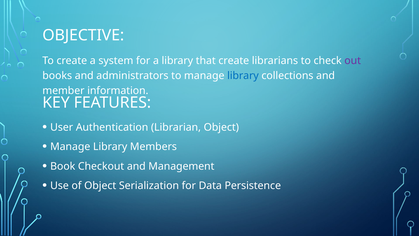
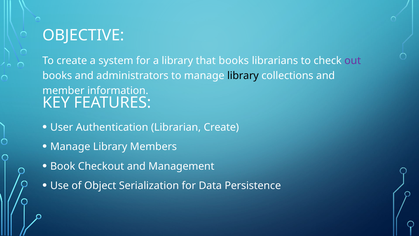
that create: create -> books (234, 61)
library colour: blue -> black (243, 76)
Librarian Object: Object -> Create (221, 127)
